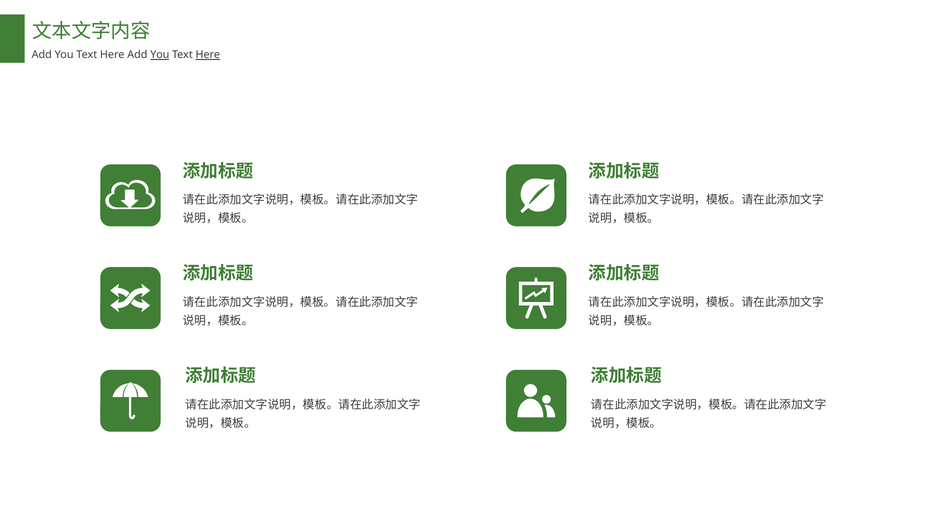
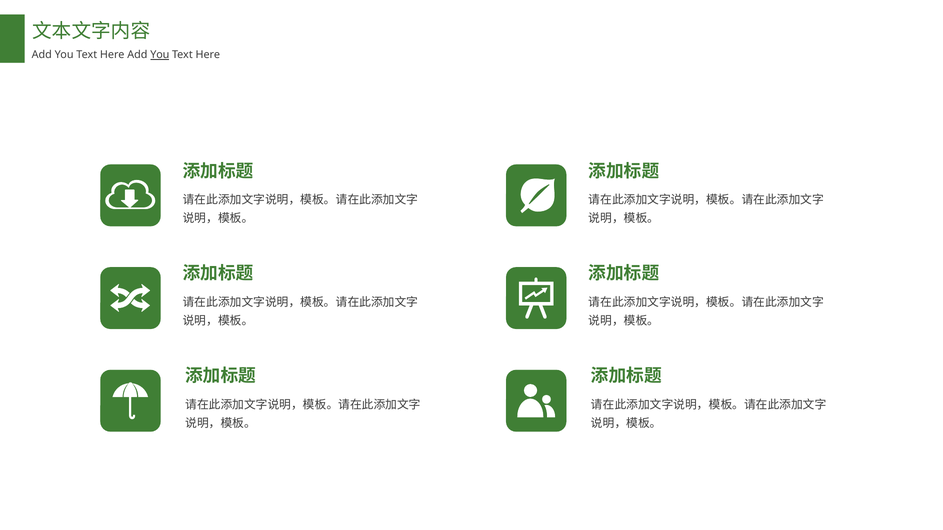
Here underline: present -> none (208, 55)
